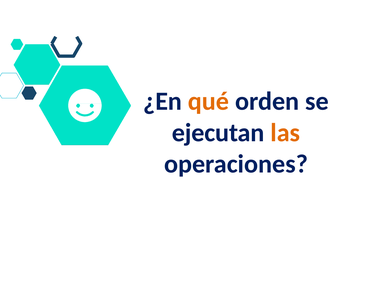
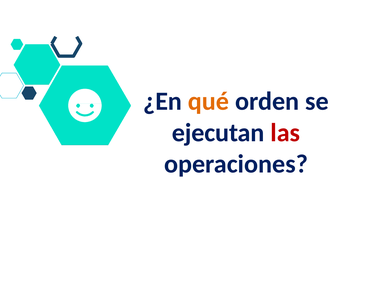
las colour: orange -> red (285, 133)
